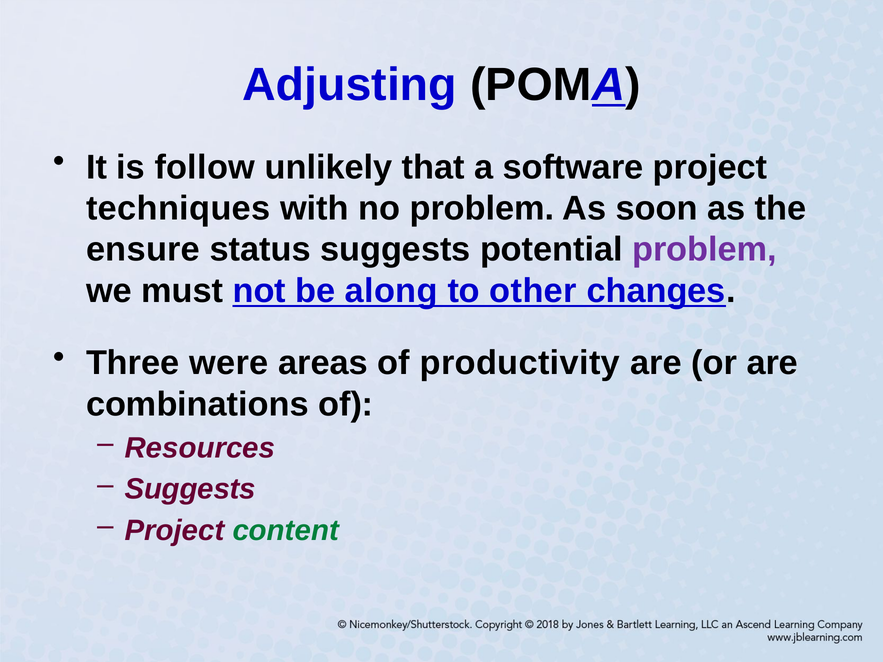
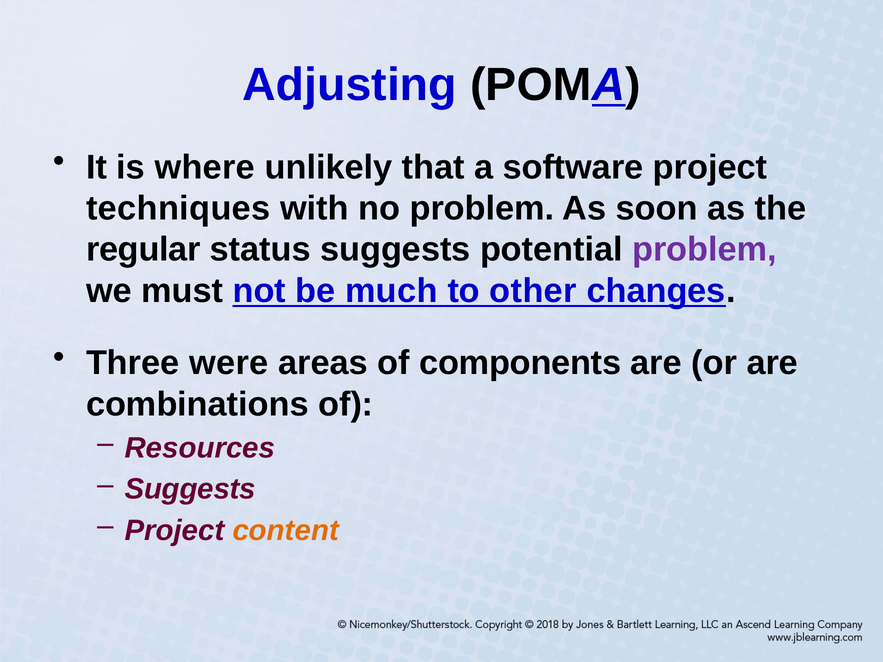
follow: follow -> where (205, 167)
ensure: ensure -> regular (143, 250)
along: along -> much (391, 291)
productivity: productivity -> components (520, 363)
content colour: green -> orange (286, 531)
